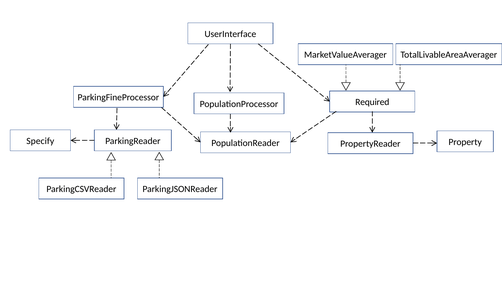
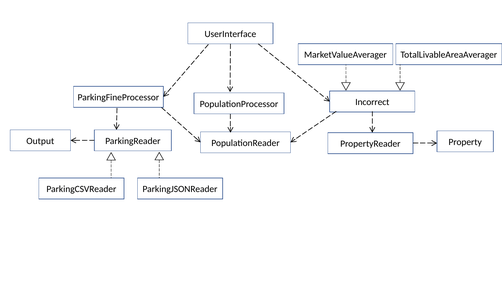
Required: Required -> Incorrect (372, 102)
Specify: Specify -> Output (40, 141)
